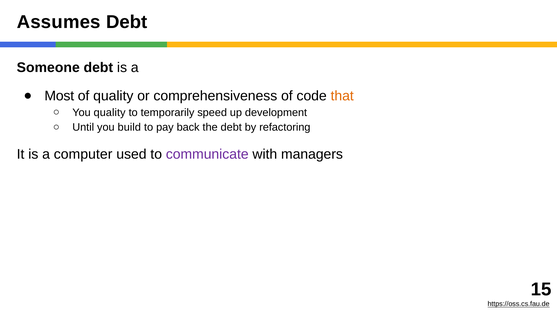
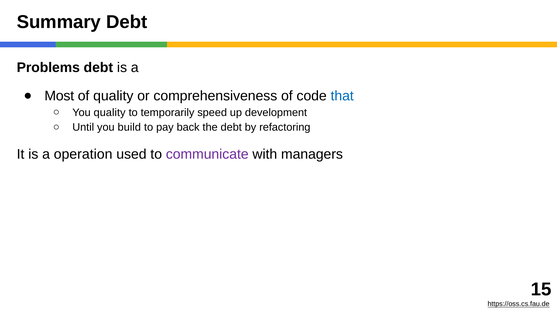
Assumes: Assumes -> Summary (59, 22)
Someone: Someone -> Problems (48, 68)
that colour: orange -> blue (342, 96)
computer: computer -> operation (83, 154)
